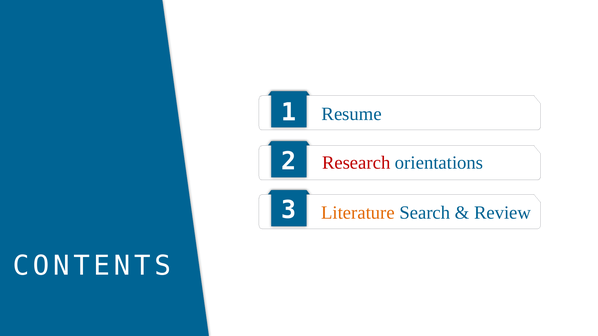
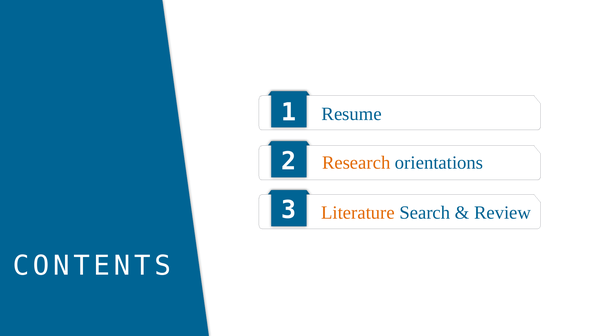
Research colour: red -> orange (356, 163)
